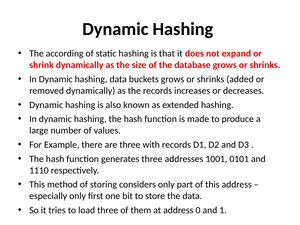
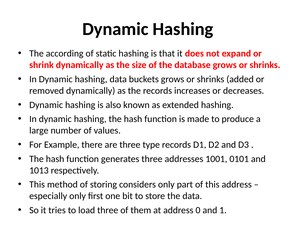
with: with -> type (151, 145)
1110: 1110 -> 1013 (39, 170)
